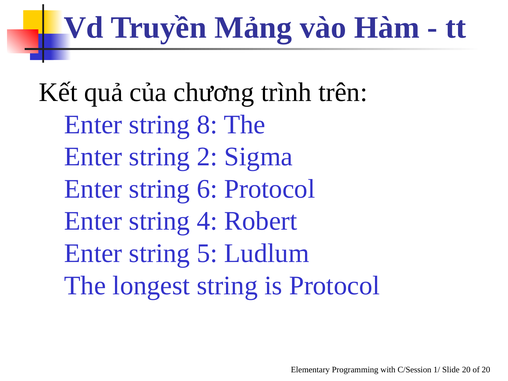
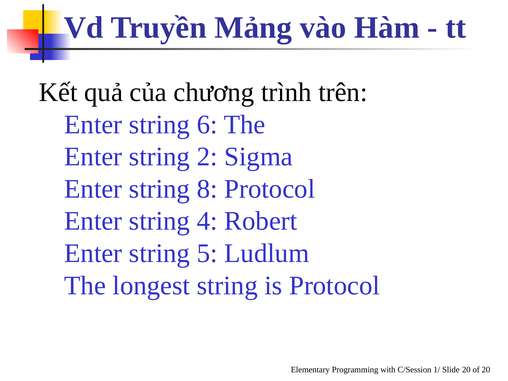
8: 8 -> 6 (207, 125)
6: 6 -> 8 (207, 189)
